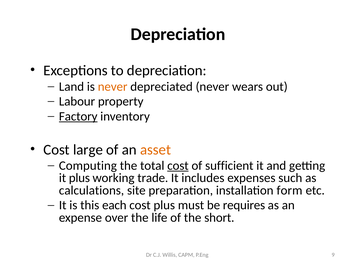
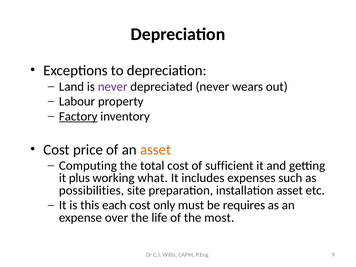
never colour: orange -> purple (113, 87)
large: large -> price (88, 150)
cost underline: present -> none (178, 166)
trade: trade -> what (153, 178)
calculations: calculations -> possibilities (91, 190)
installation form: form -> asset (290, 190)
cost plus: plus -> only (164, 205)
short: short -> most (219, 218)
